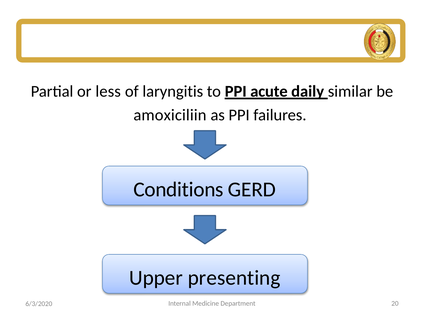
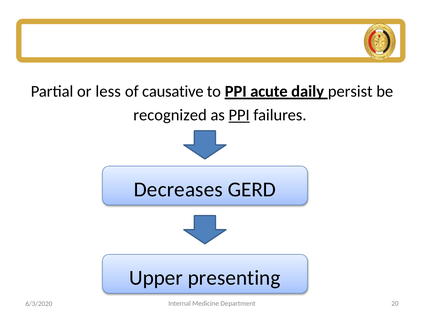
laryngitis: laryngitis -> causative (173, 91)
similar: similar -> persist (350, 91)
amoxiciliin: amoxiciliin -> recognized (170, 115)
PPI underline: none -> present (239, 115)
Conditions: Conditions -> Decreases (178, 189)
